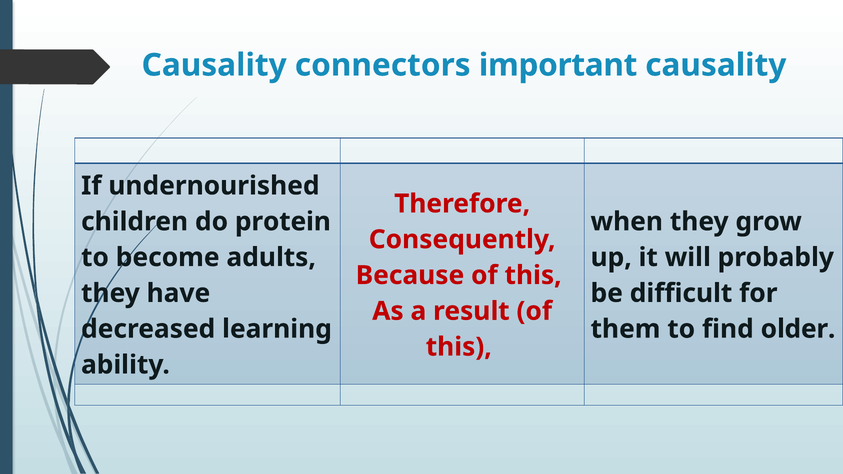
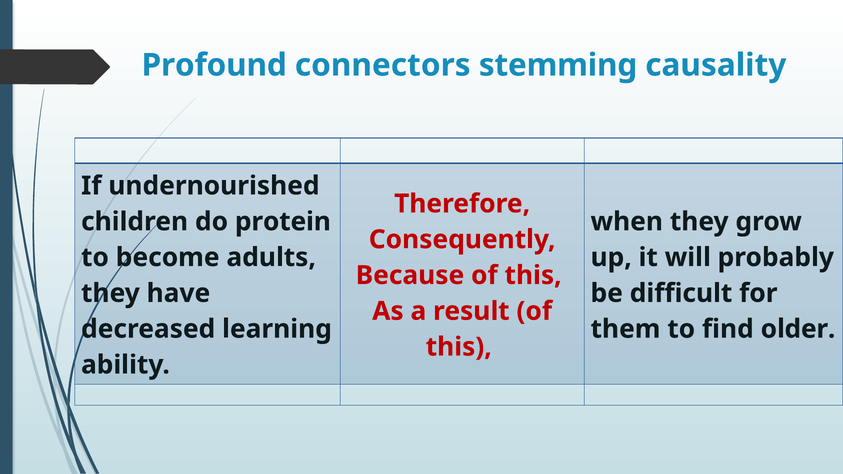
Causality: Causality -> Profound (214, 65)
important: important -> stemming (558, 65)
